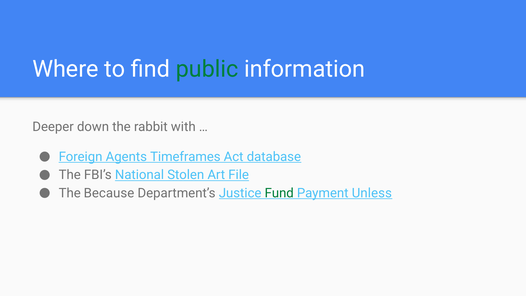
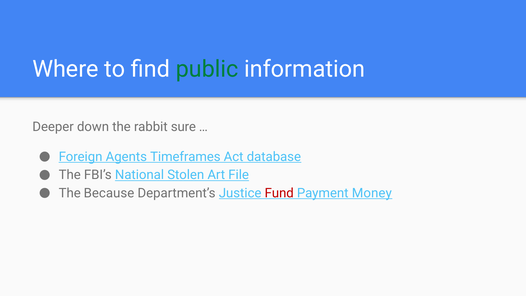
with: with -> sure (183, 127)
Fund colour: green -> red (279, 193)
Unless: Unless -> Money (372, 193)
